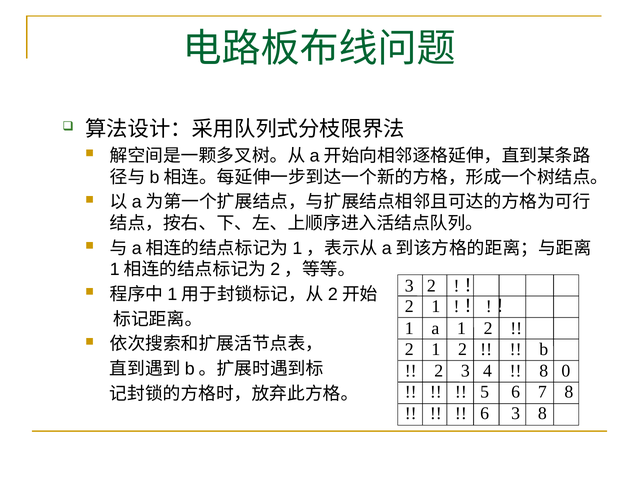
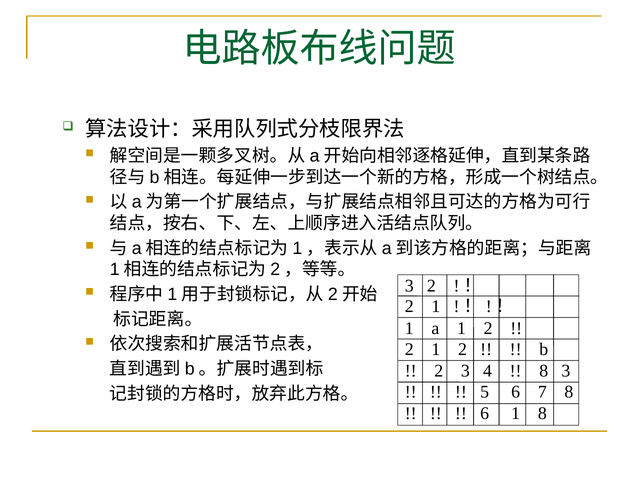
8 0: 0 -> 3 (566, 371)
6 3: 3 -> 1 (516, 414)
